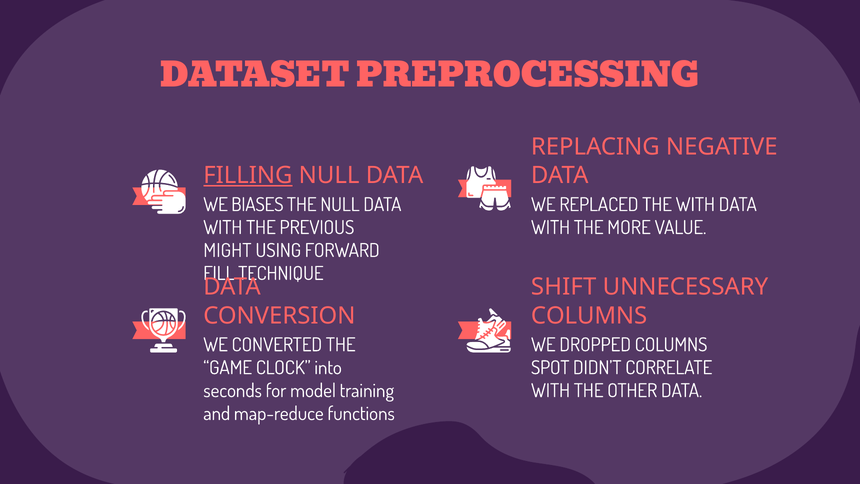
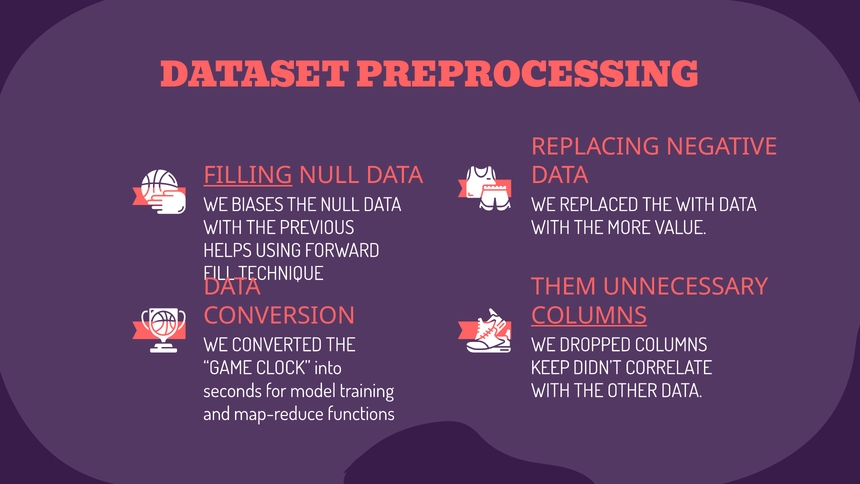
MIGHT: MIGHT -> HELPS (228, 251)
SHIFT: SHIFT -> THEM (564, 287)
COLUMNS underline: none -> present (589, 315)
SPOT: SPOT -> KEEP (550, 368)
